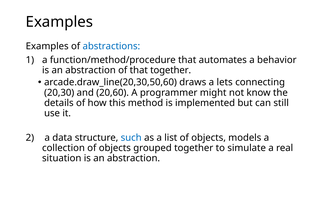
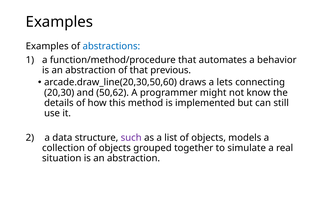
that together: together -> previous (171, 70)
20,60: 20,60 -> 50,62 (113, 92)
such colour: blue -> purple (131, 137)
